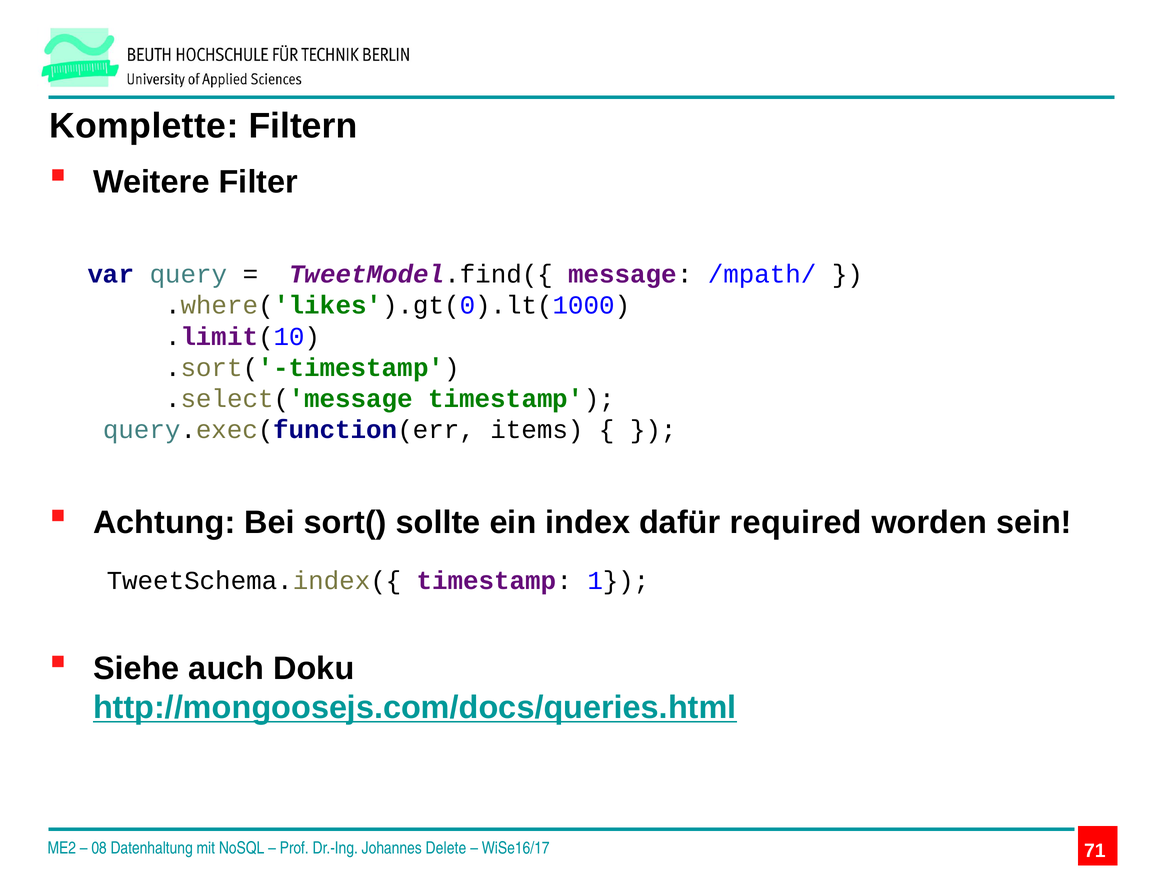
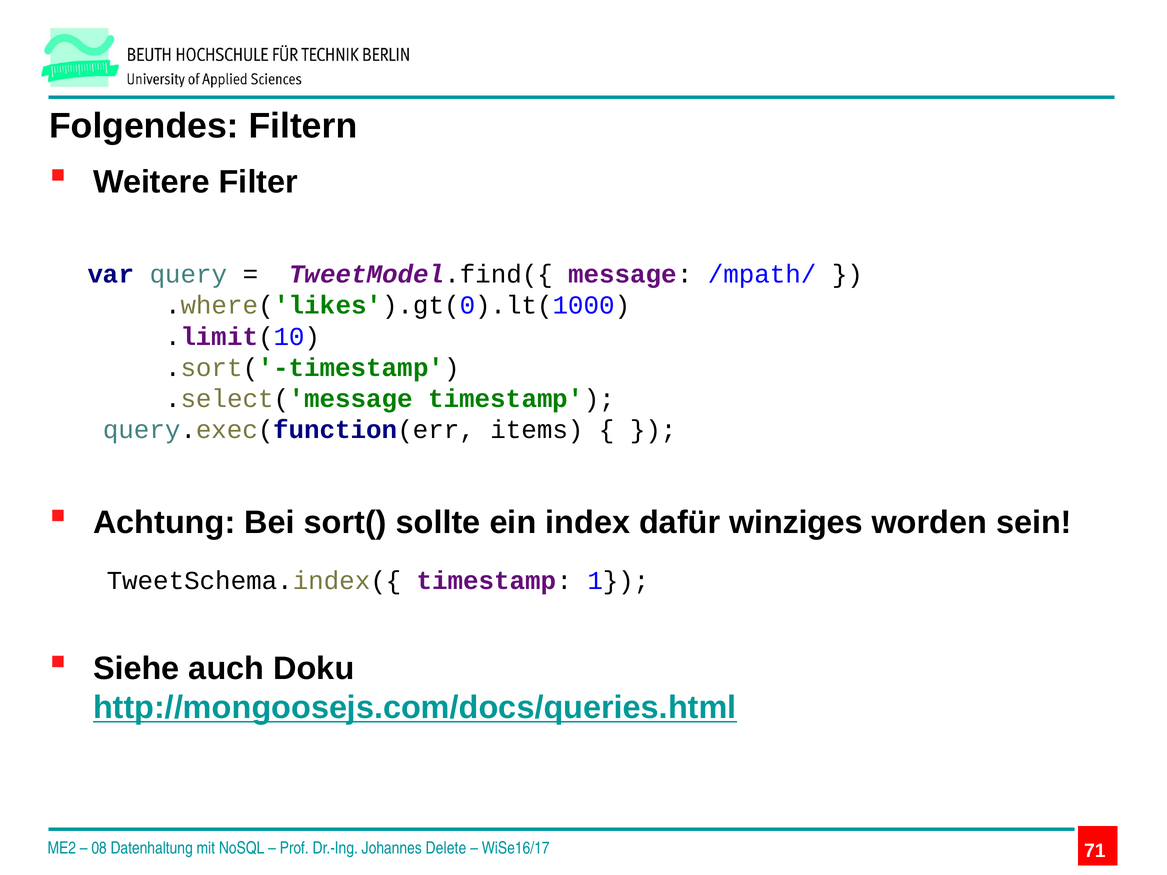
Komplette: Komplette -> Folgendes (144, 126)
required: required -> winziges (796, 523)
